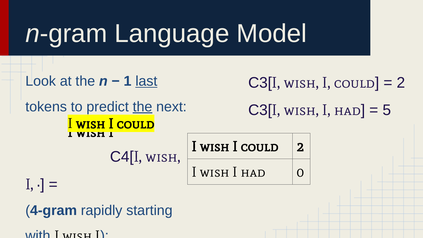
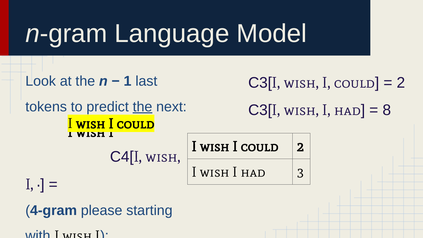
last underline: present -> none (146, 81)
5: 5 -> 8 (387, 110)
0: 0 -> 3 (300, 172)
rapidly: rapidly -> please (102, 210)
